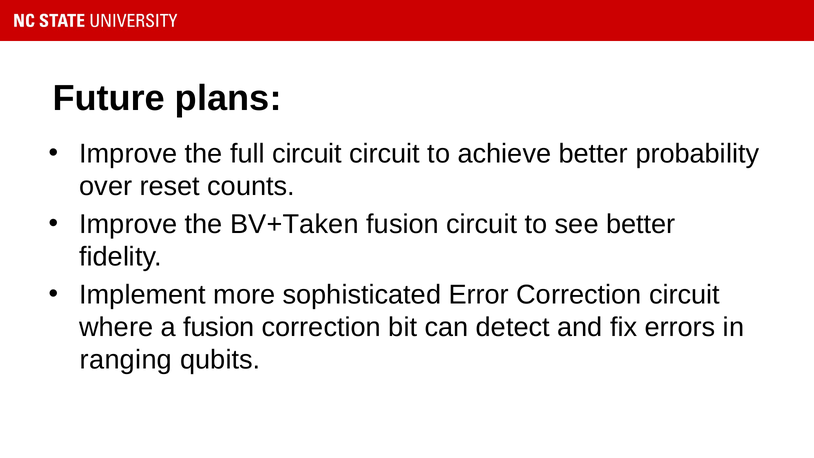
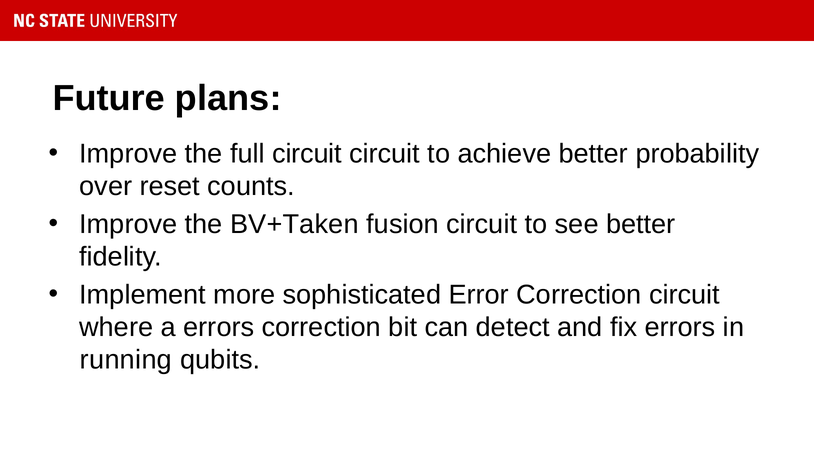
a fusion: fusion -> errors (219, 327)
ranging: ranging -> running (126, 360)
